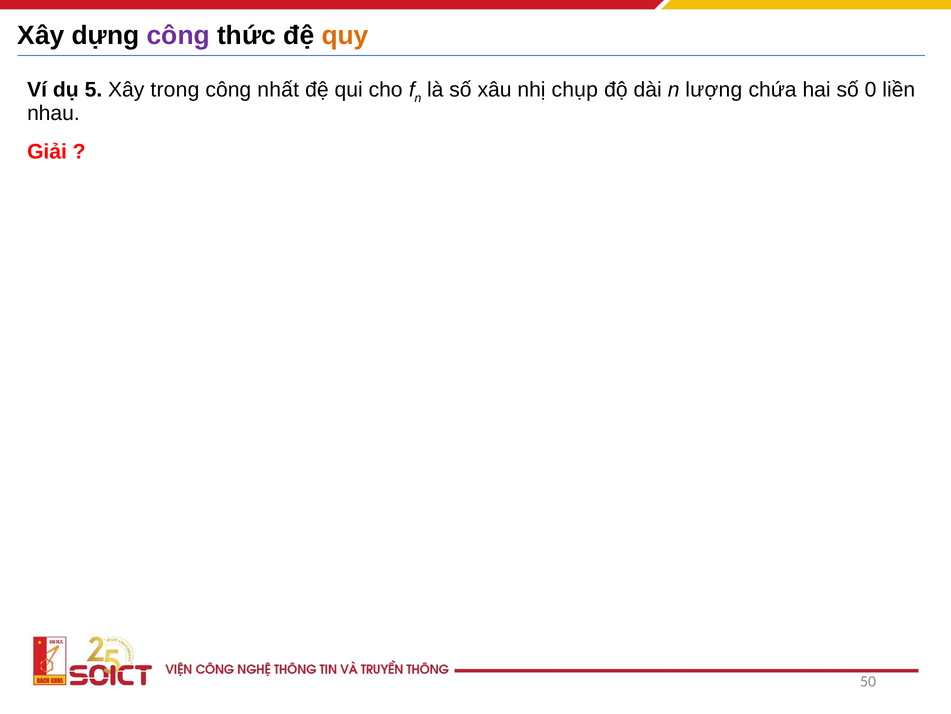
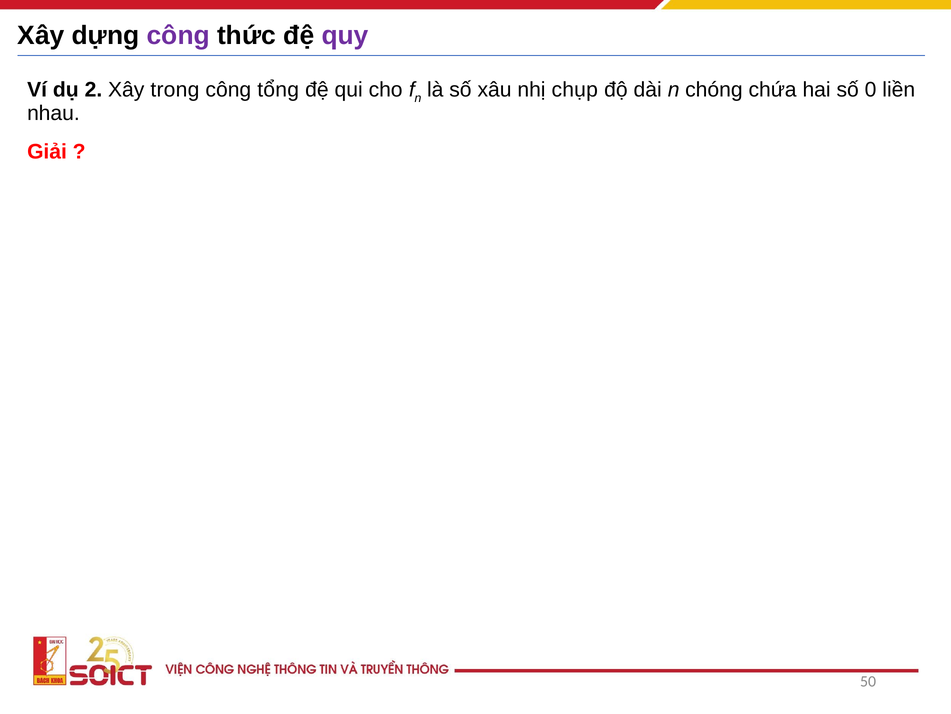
quy colour: orange -> purple (345, 35)
5: 5 -> 2 (93, 90)
nhất: nhất -> tổng (278, 90)
lượng: lượng -> chóng (714, 90)
